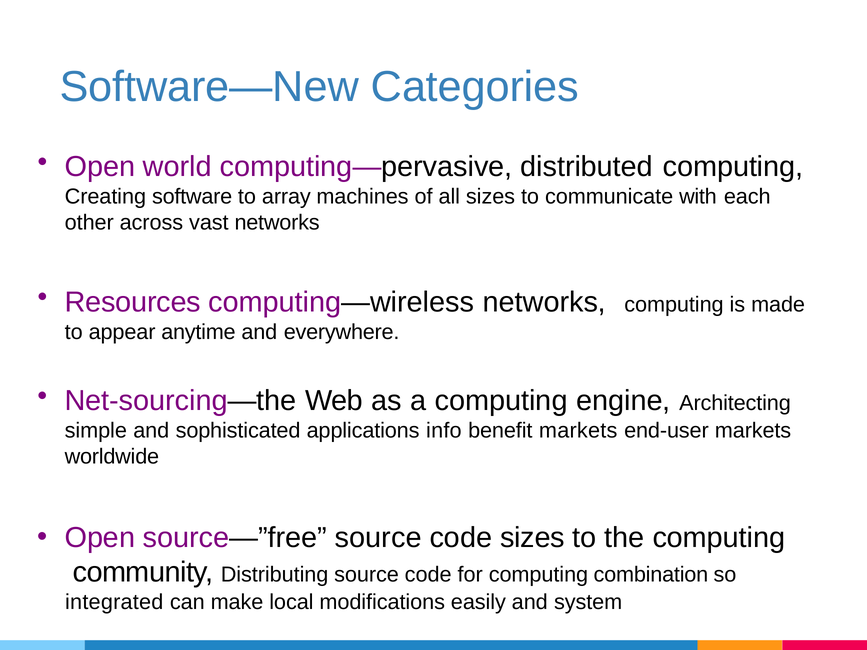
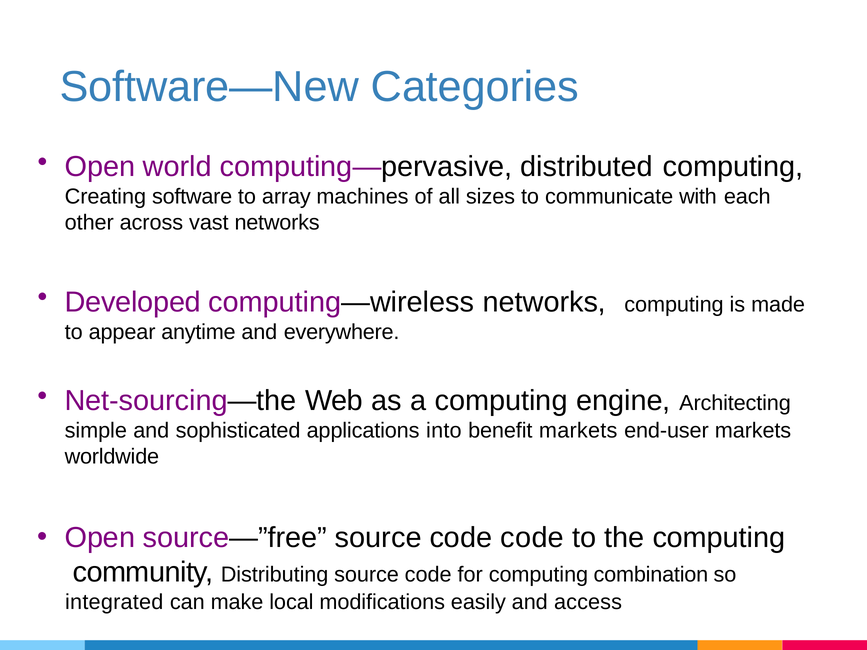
Resources: Resources -> Developed (133, 302)
info: info -> into (444, 431)
code sizes: sizes -> code (532, 538)
system: system -> access (588, 602)
